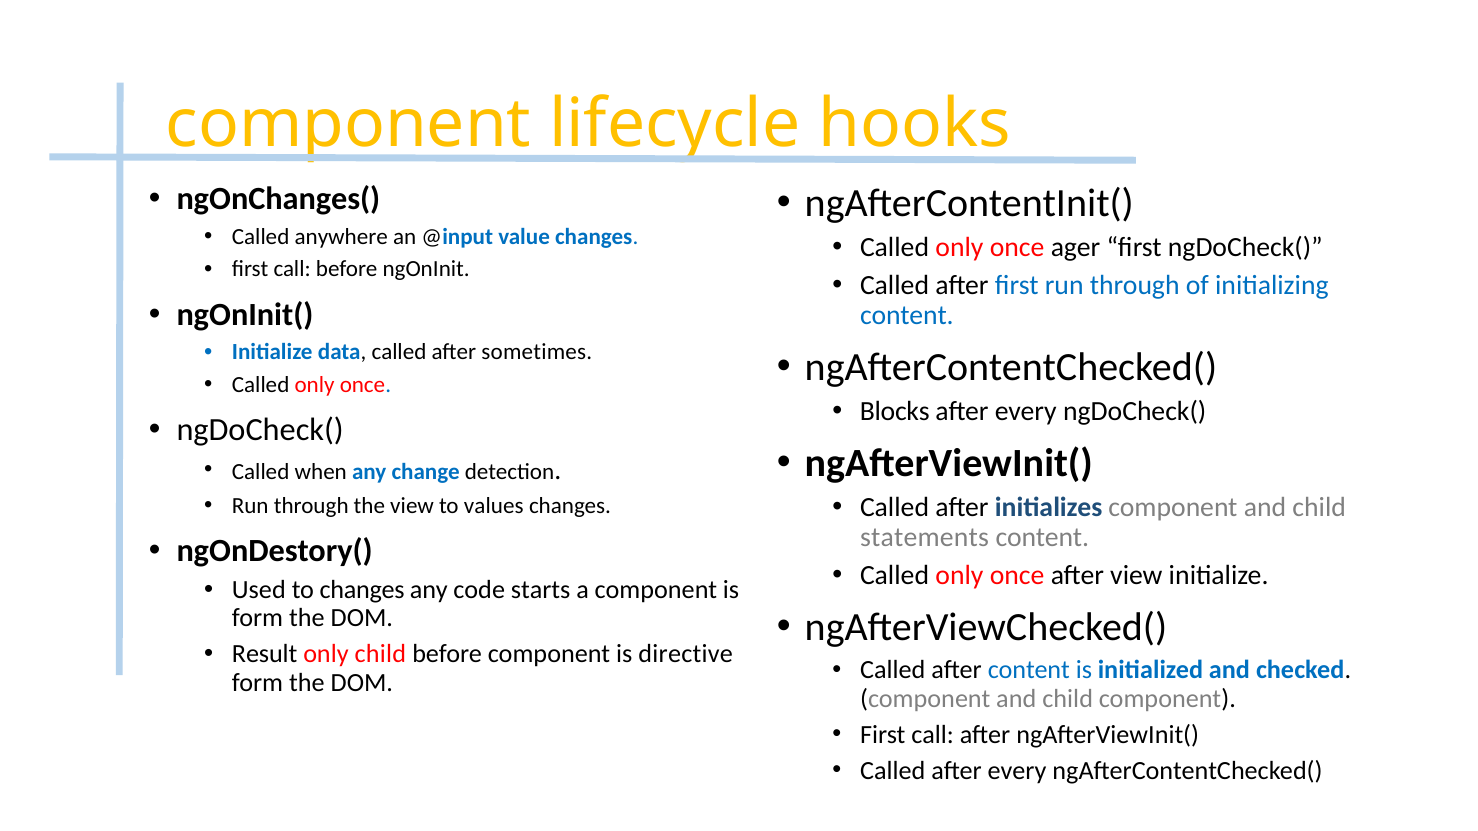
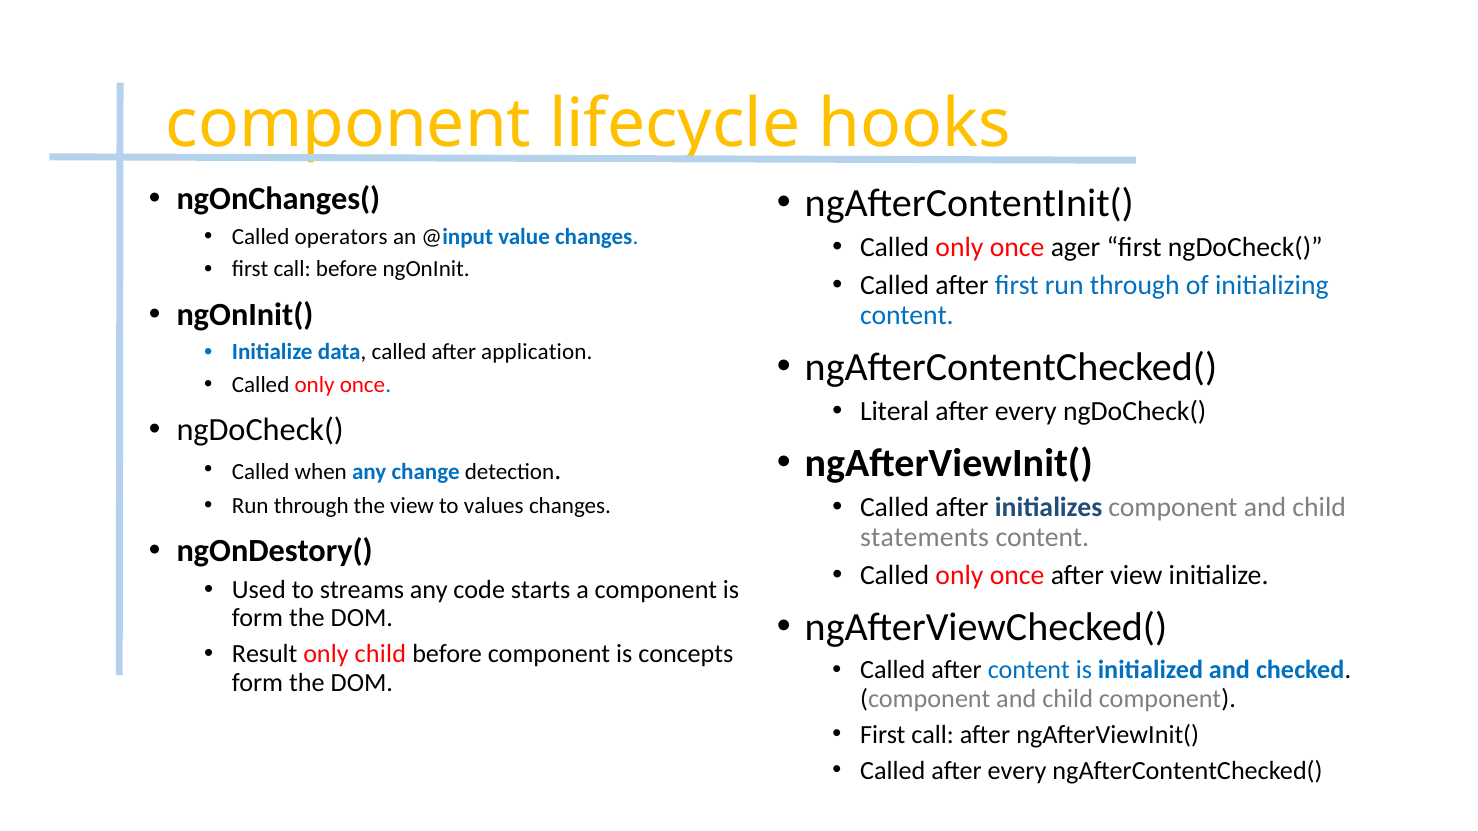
anywhere: anywhere -> operators (341, 237)
sometimes: sometimes -> application (537, 352)
Blocks: Blocks -> Literal (895, 411)
to changes: changes -> streams (362, 590)
directive: directive -> concepts (686, 655)
